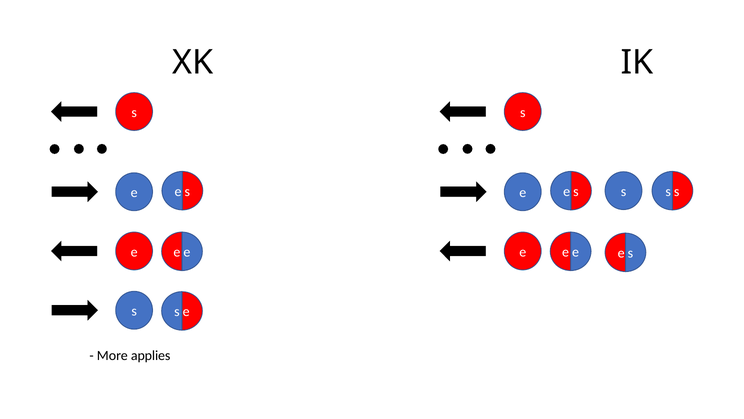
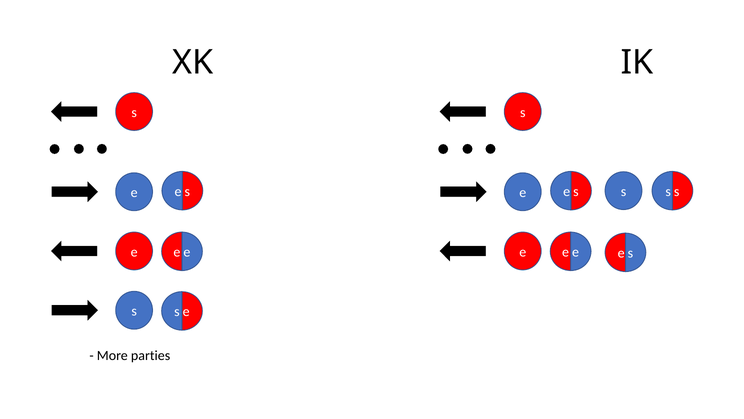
applies: applies -> parties (151, 355)
